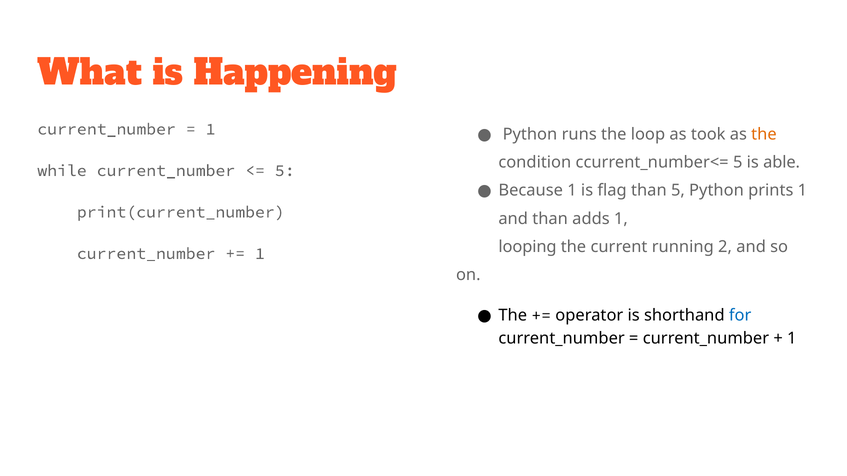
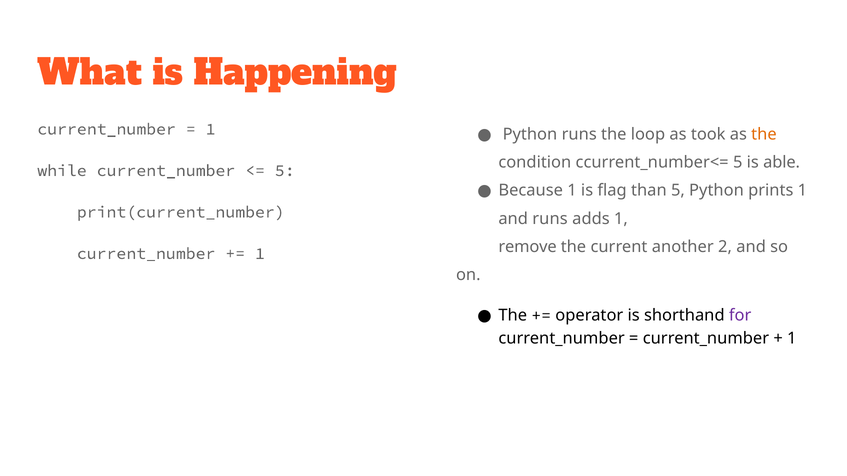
and than: than -> runs (550, 219)
looping: looping -> remove (528, 247)
running: running -> another (683, 247)
for colour: blue -> purple (740, 316)
